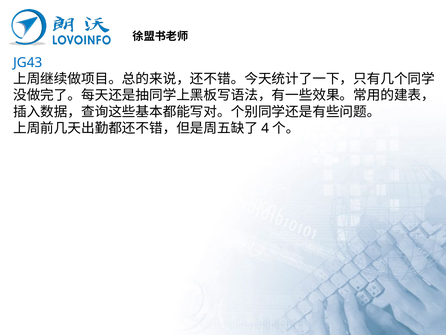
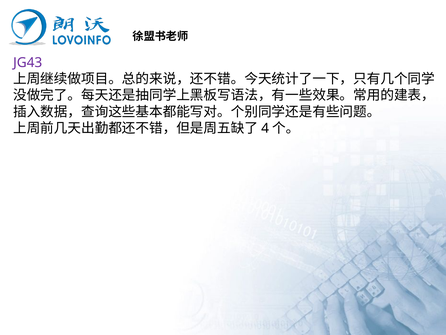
JG43 colour: blue -> purple (28, 63)
